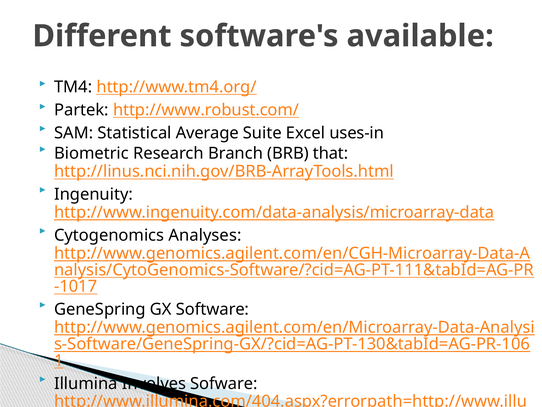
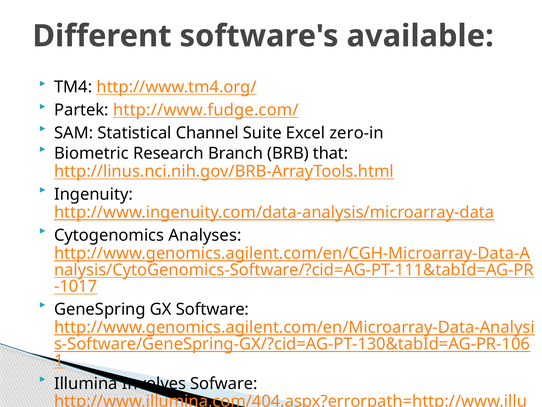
http://www.robust.com/: http://www.robust.com/ -> http://www.fudge.com/ (206, 110)
Average: Average -> Channel (207, 133)
uses-in: uses-in -> zero-in (357, 133)
